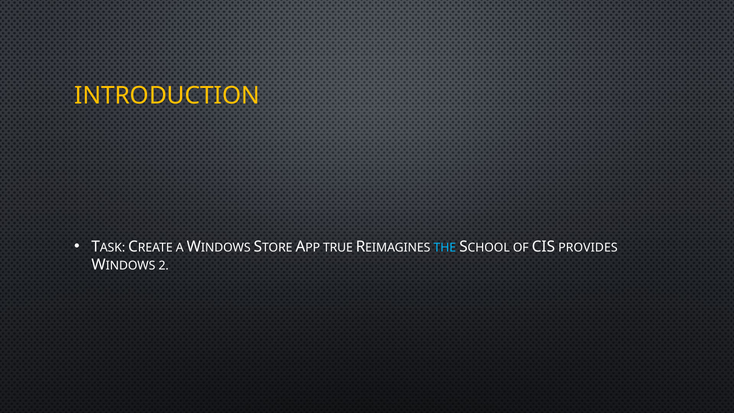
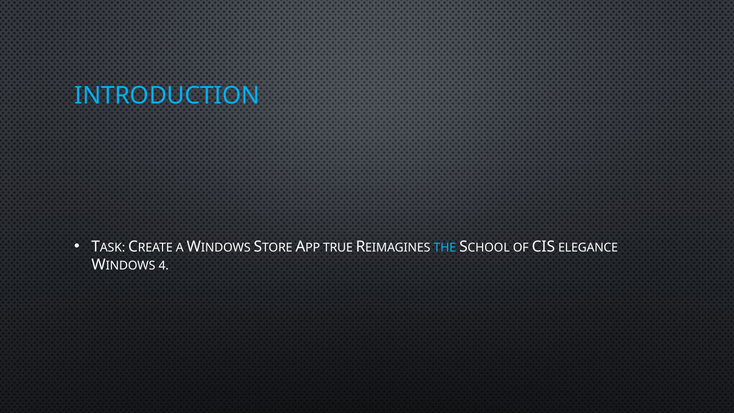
INTRODUCTION colour: yellow -> light blue (167, 96)
PROVIDES: PROVIDES -> ELEGANCE (588, 247)
2: 2 -> 4 (164, 266)
